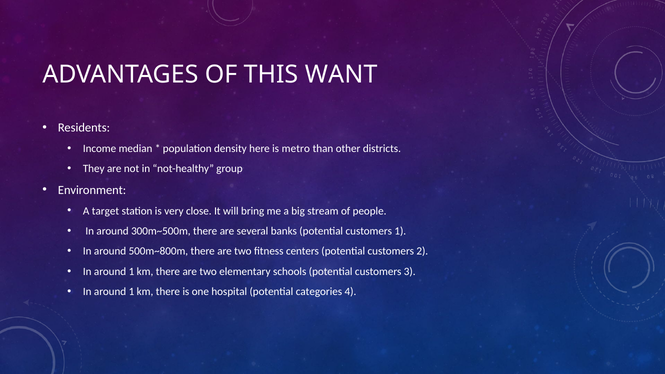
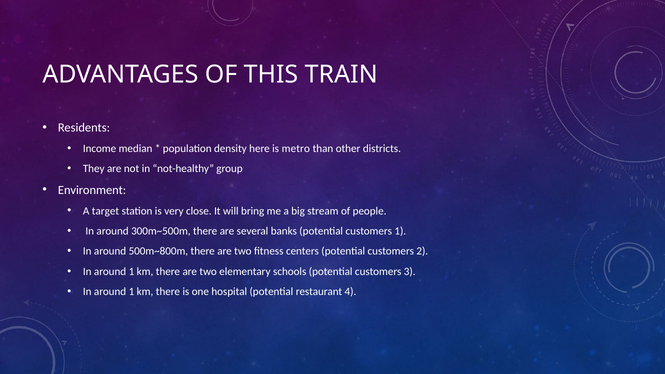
WANT: WANT -> TRAIN (341, 75)
categories: categories -> restaurant (319, 292)
